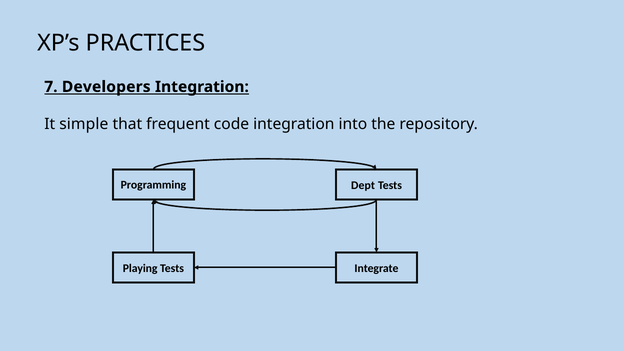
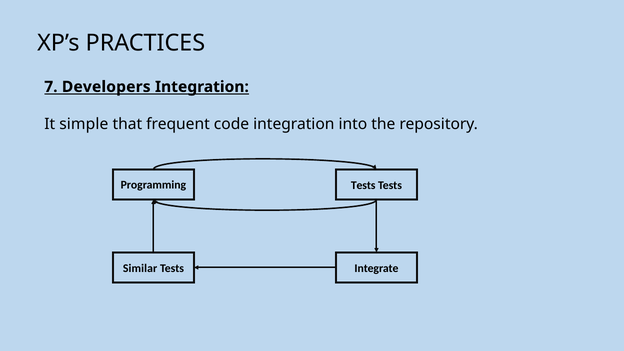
Dept: Dept -> Tests (363, 185)
Playing: Playing -> Similar (140, 268)
